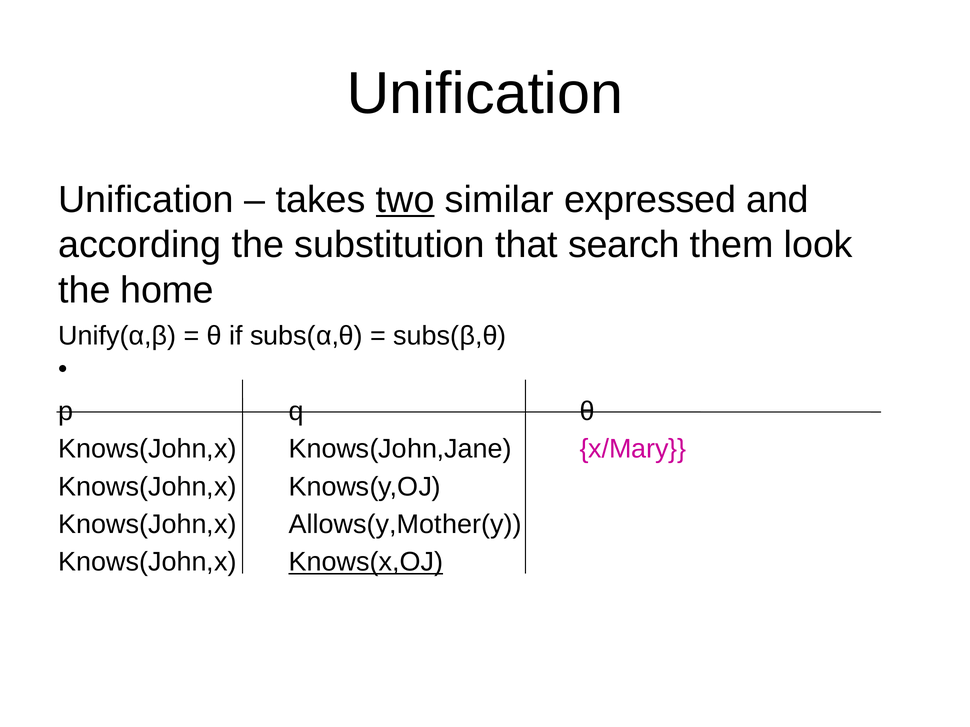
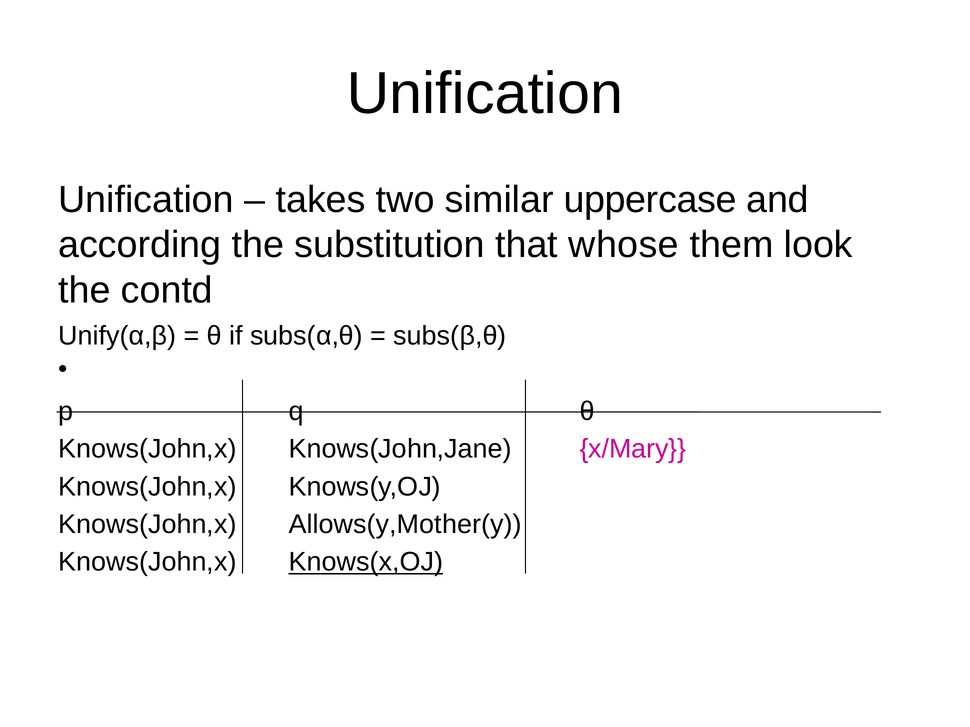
two underline: present -> none (405, 200)
expressed: expressed -> uppercase (650, 200)
search: search -> whose (624, 245)
home: home -> contd (167, 290)
